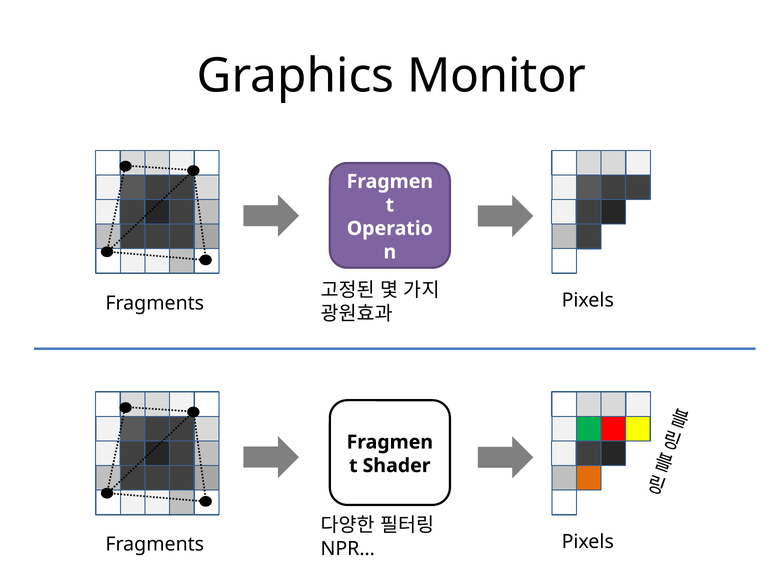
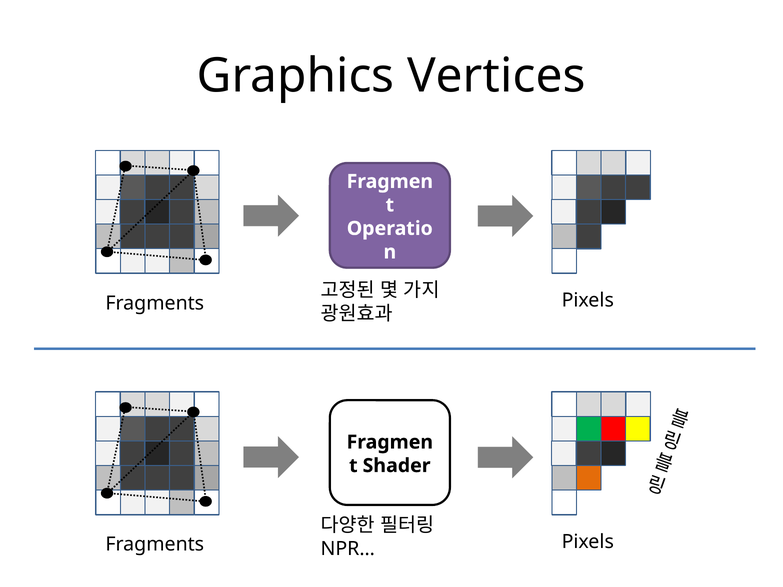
Monitor: Monitor -> Vertices (496, 76)
